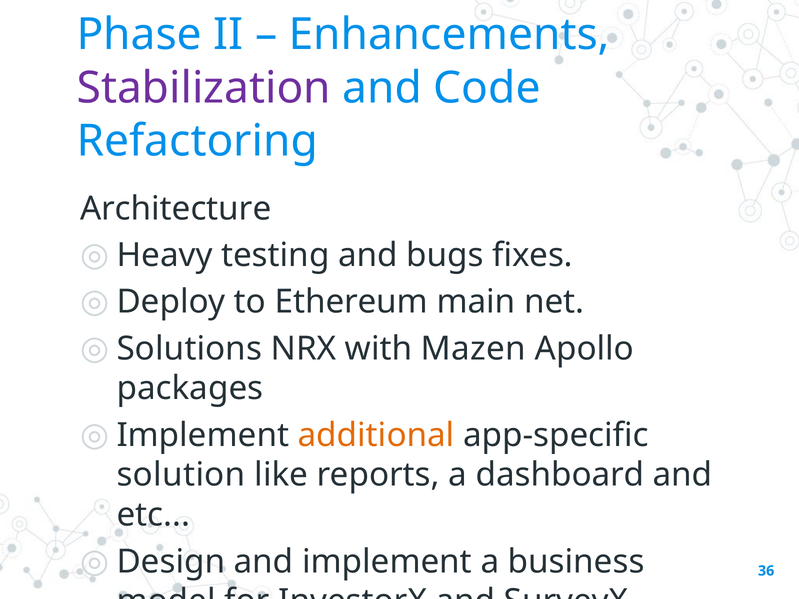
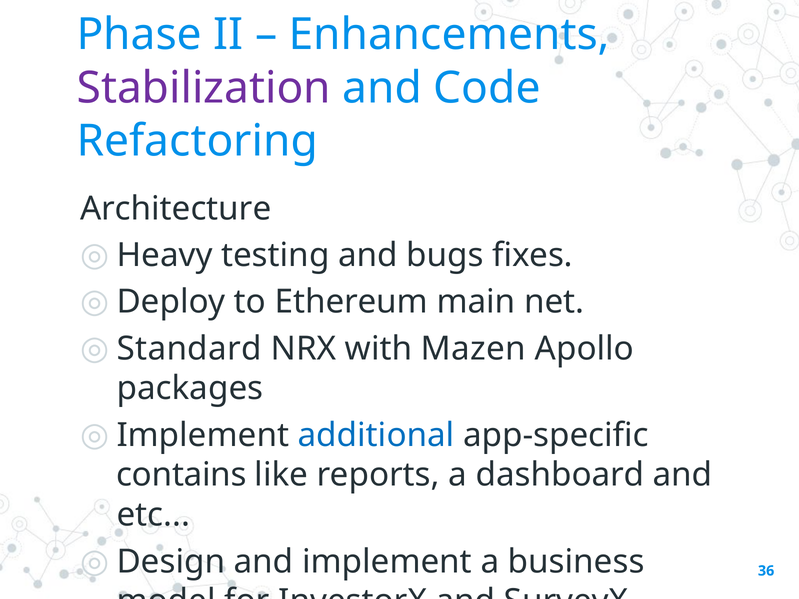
Solutions: Solutions -> Standard (189, 349)
additional colour: orange -> blue (376, 435)
solution: solution -> contains (181, 475)
